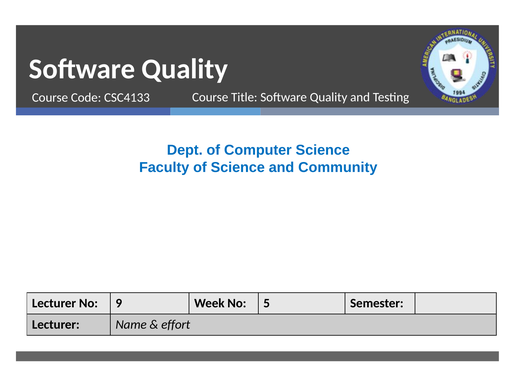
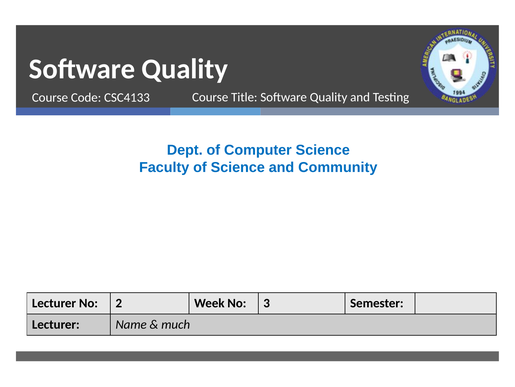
9: 9 -> 2 (119, 303)
5: 5 -> 3 (267, 303)
effort: effort -> much (176, 324)
